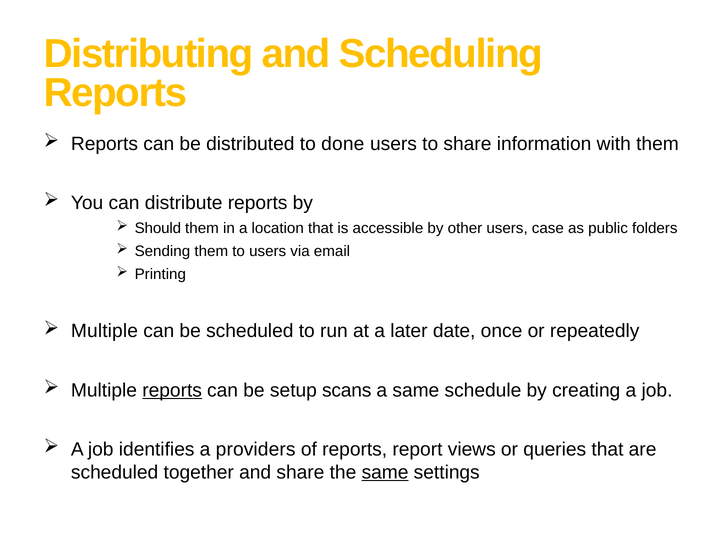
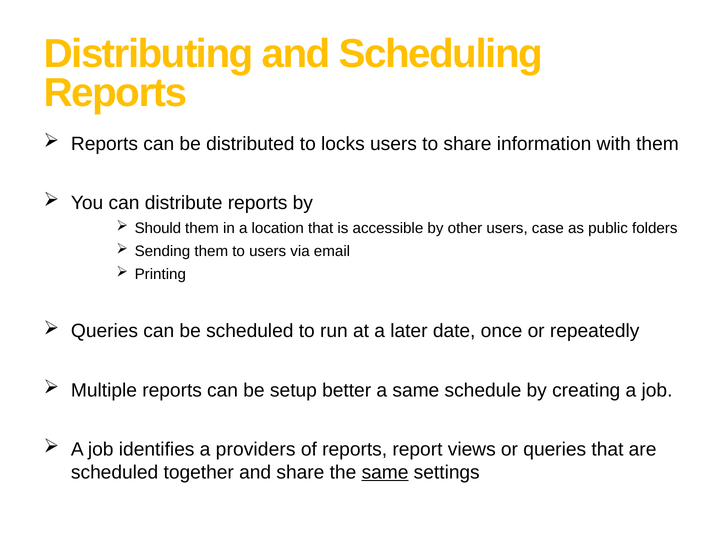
done: done -> locks (343, 144)
Multiple: Multiple -> Queries (105, 331)
reports underline: present -> none (172, 390)
scans: scans -> better (347, 390)
